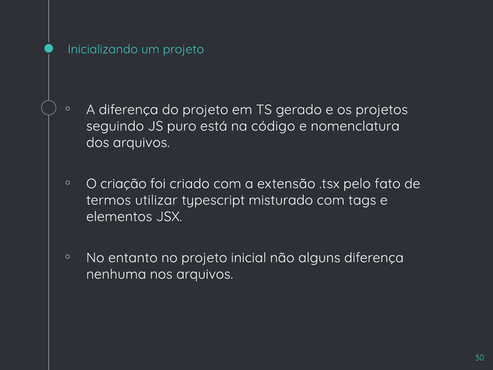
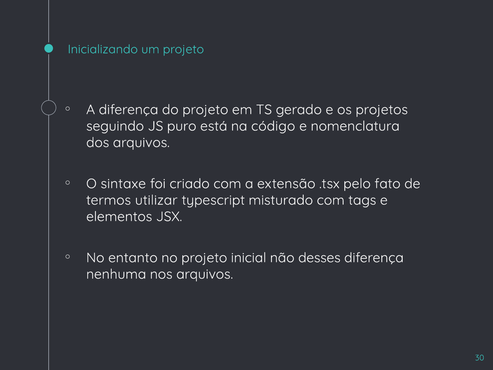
criação: criação -> sintaxe (123, 184)
alguns: alguns -> desses (319, 258)
